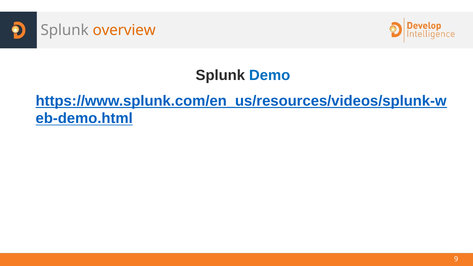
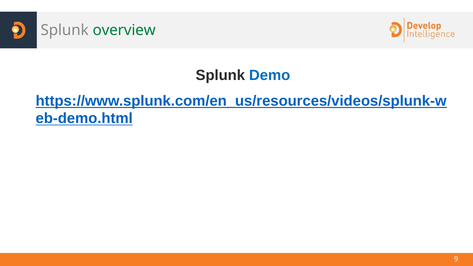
overview colour: orange -> green (124, 30)
